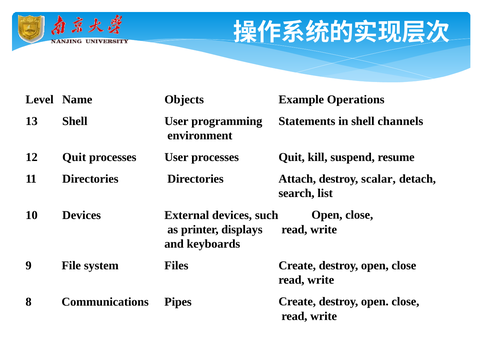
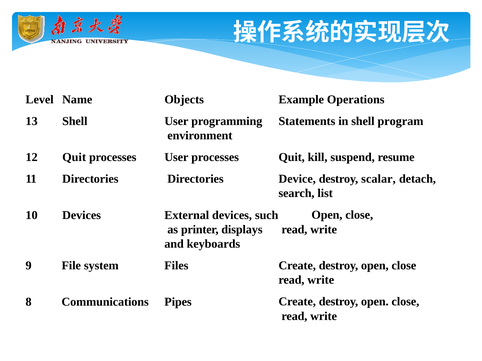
channels: channels -> program (400, 121)
Attach: Attach -> Device (297, 179)
